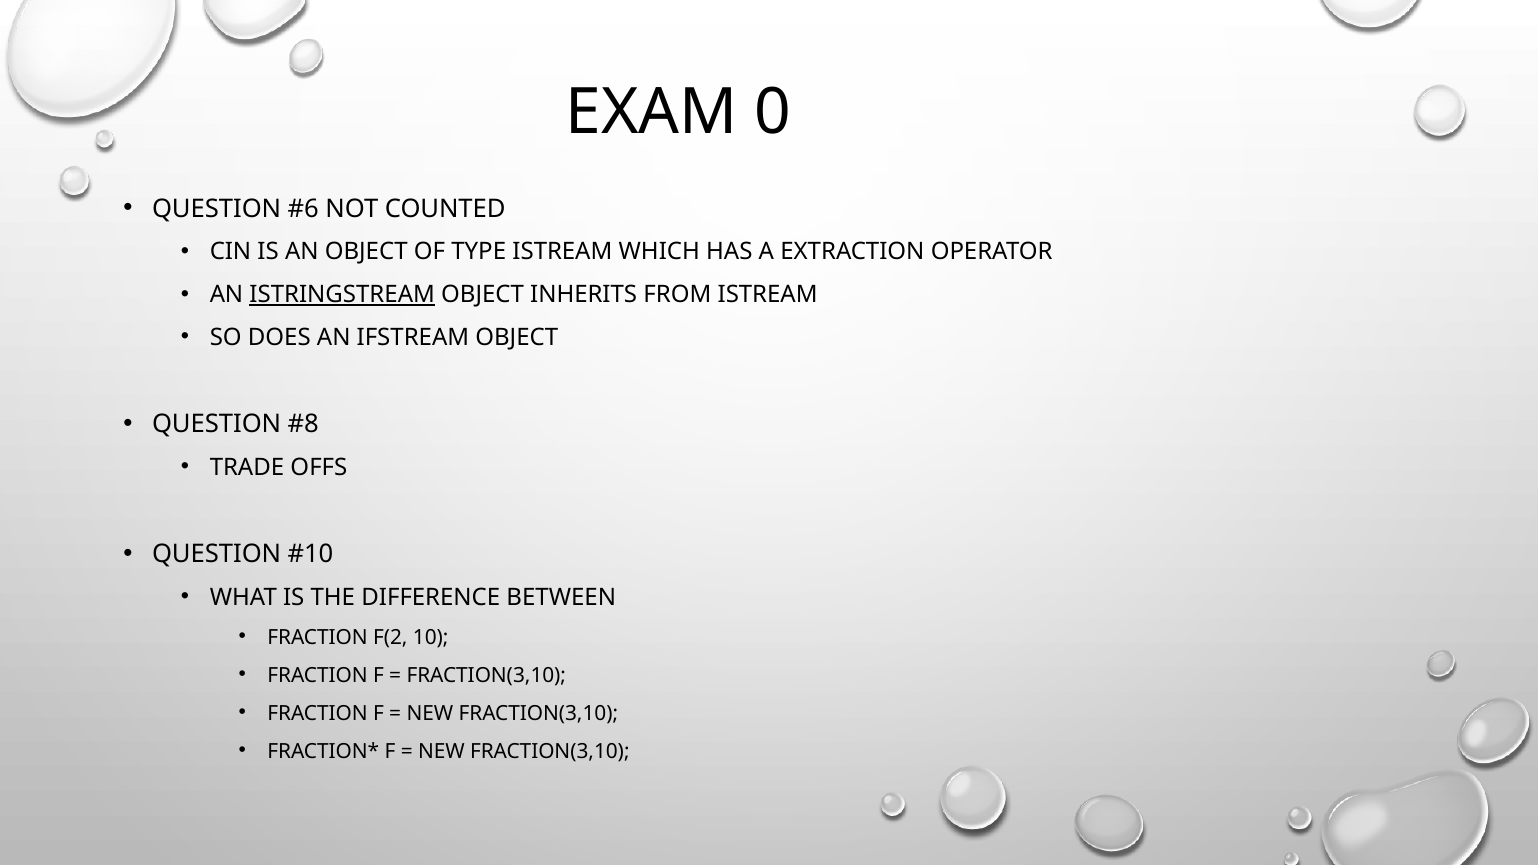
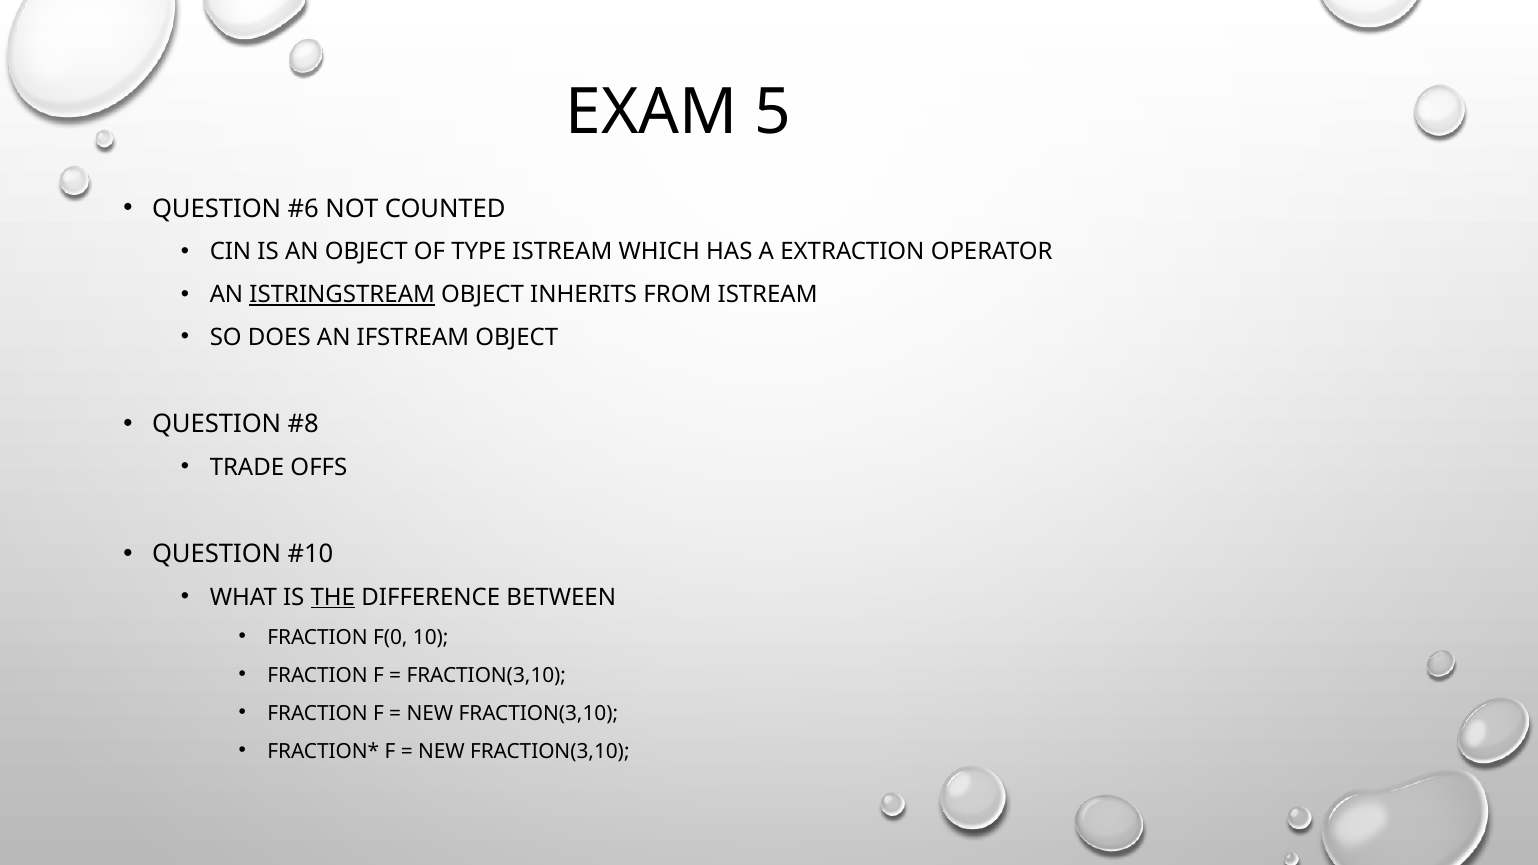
0: 0 -> 5 (773, 113)
THE underline: none -> present (333, 598)
F(2: F(2 -> F(0 (390, 637)
